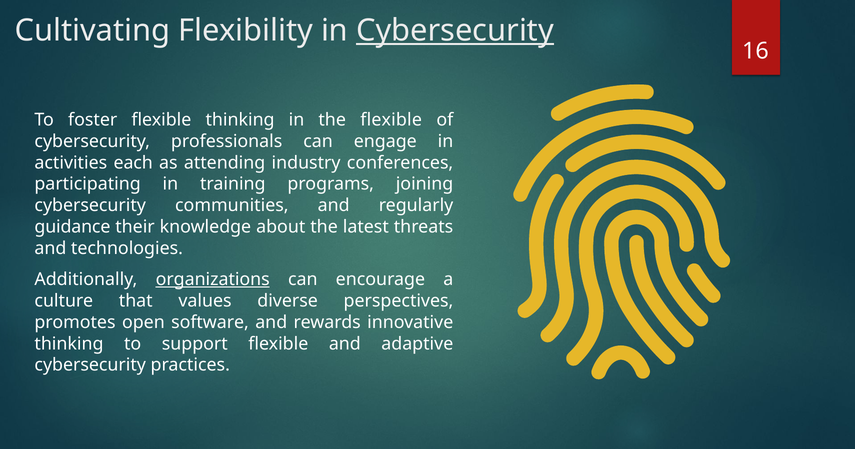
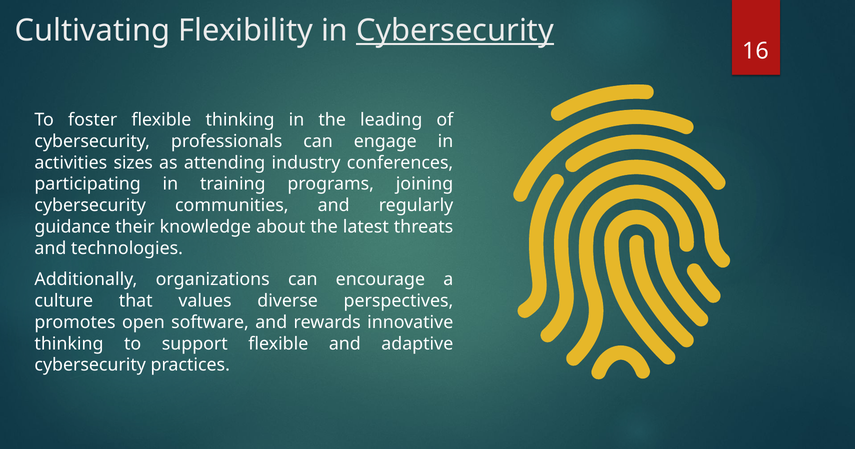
the flexible: flexible -> leading (391, 120)
each: each -> sizes (133, 163)
organizations underline: present -> none (213, 279)
